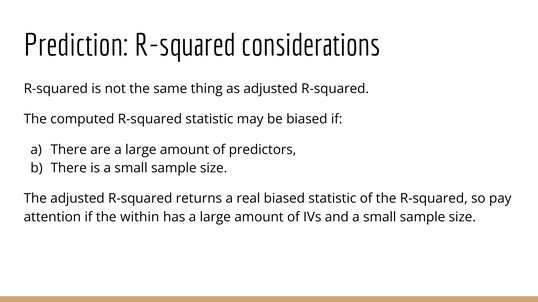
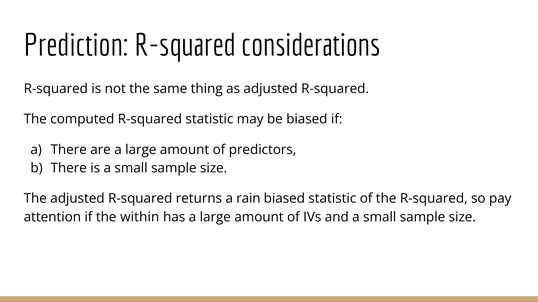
real: real -> rain (248, 199)
